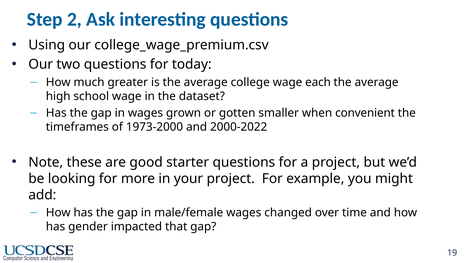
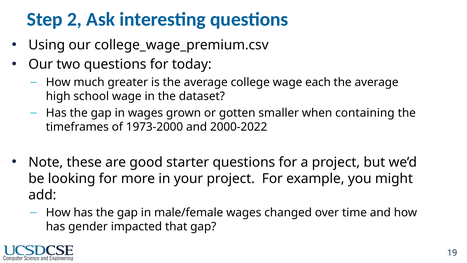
convenient: convenient -> containing (365, 113)
